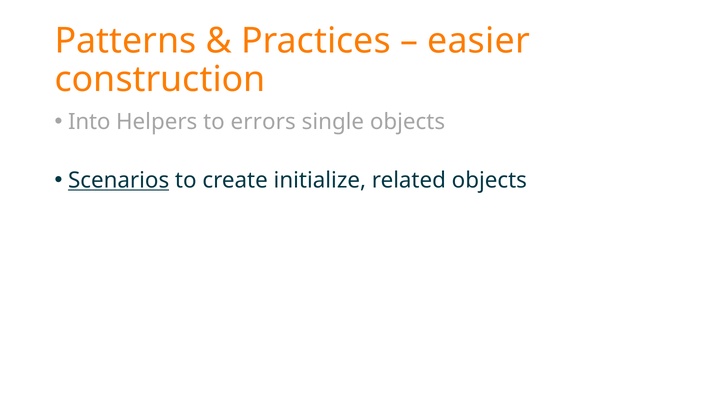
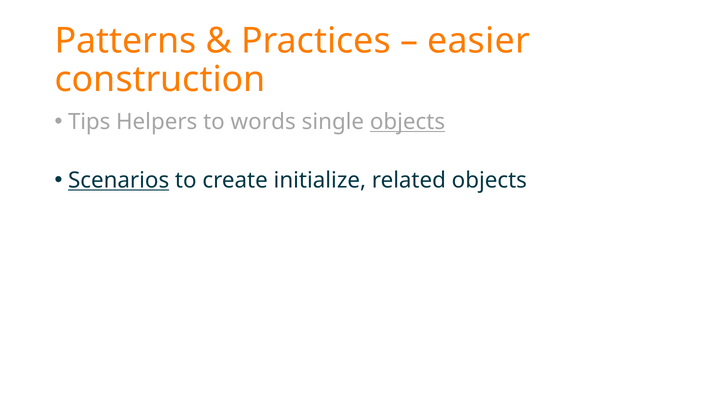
Into: Into -> Tips (89, 122)
errors: errors -> words (263, 122)
objects underline: none -> present (408, 122)
